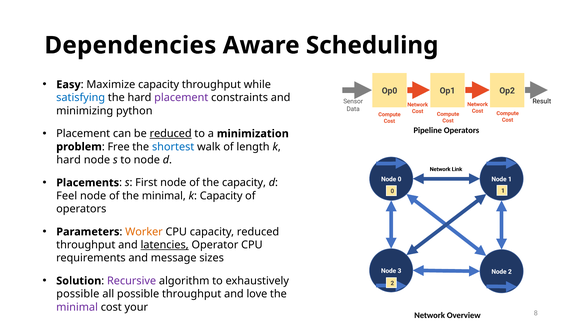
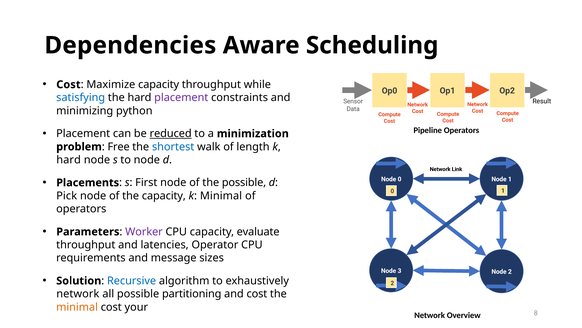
Easy: Easy -> Cost (68, 84)
the capacity: capacity -> possible (244, 182)
Feel: Feel -> Pick (67, 195)
of the minimal: minimal -> capacity (164, 195)
k Capacity: Capacity -> Minimal (221, 195)
Worker colour: orange -> purple (144, 231)
capacity reduced: reduced -> evaluate (258, 231)
latencies underline: present -> none (165, 244)
Recursive colour: purple -> blue (132, 280)
possible: possible -> network (78, 293)
possible throughput: throughput -> partitioning (192, 293)
and love: love -> cost (257, 293)
minimal colour: purple -> orange (77, 307)
